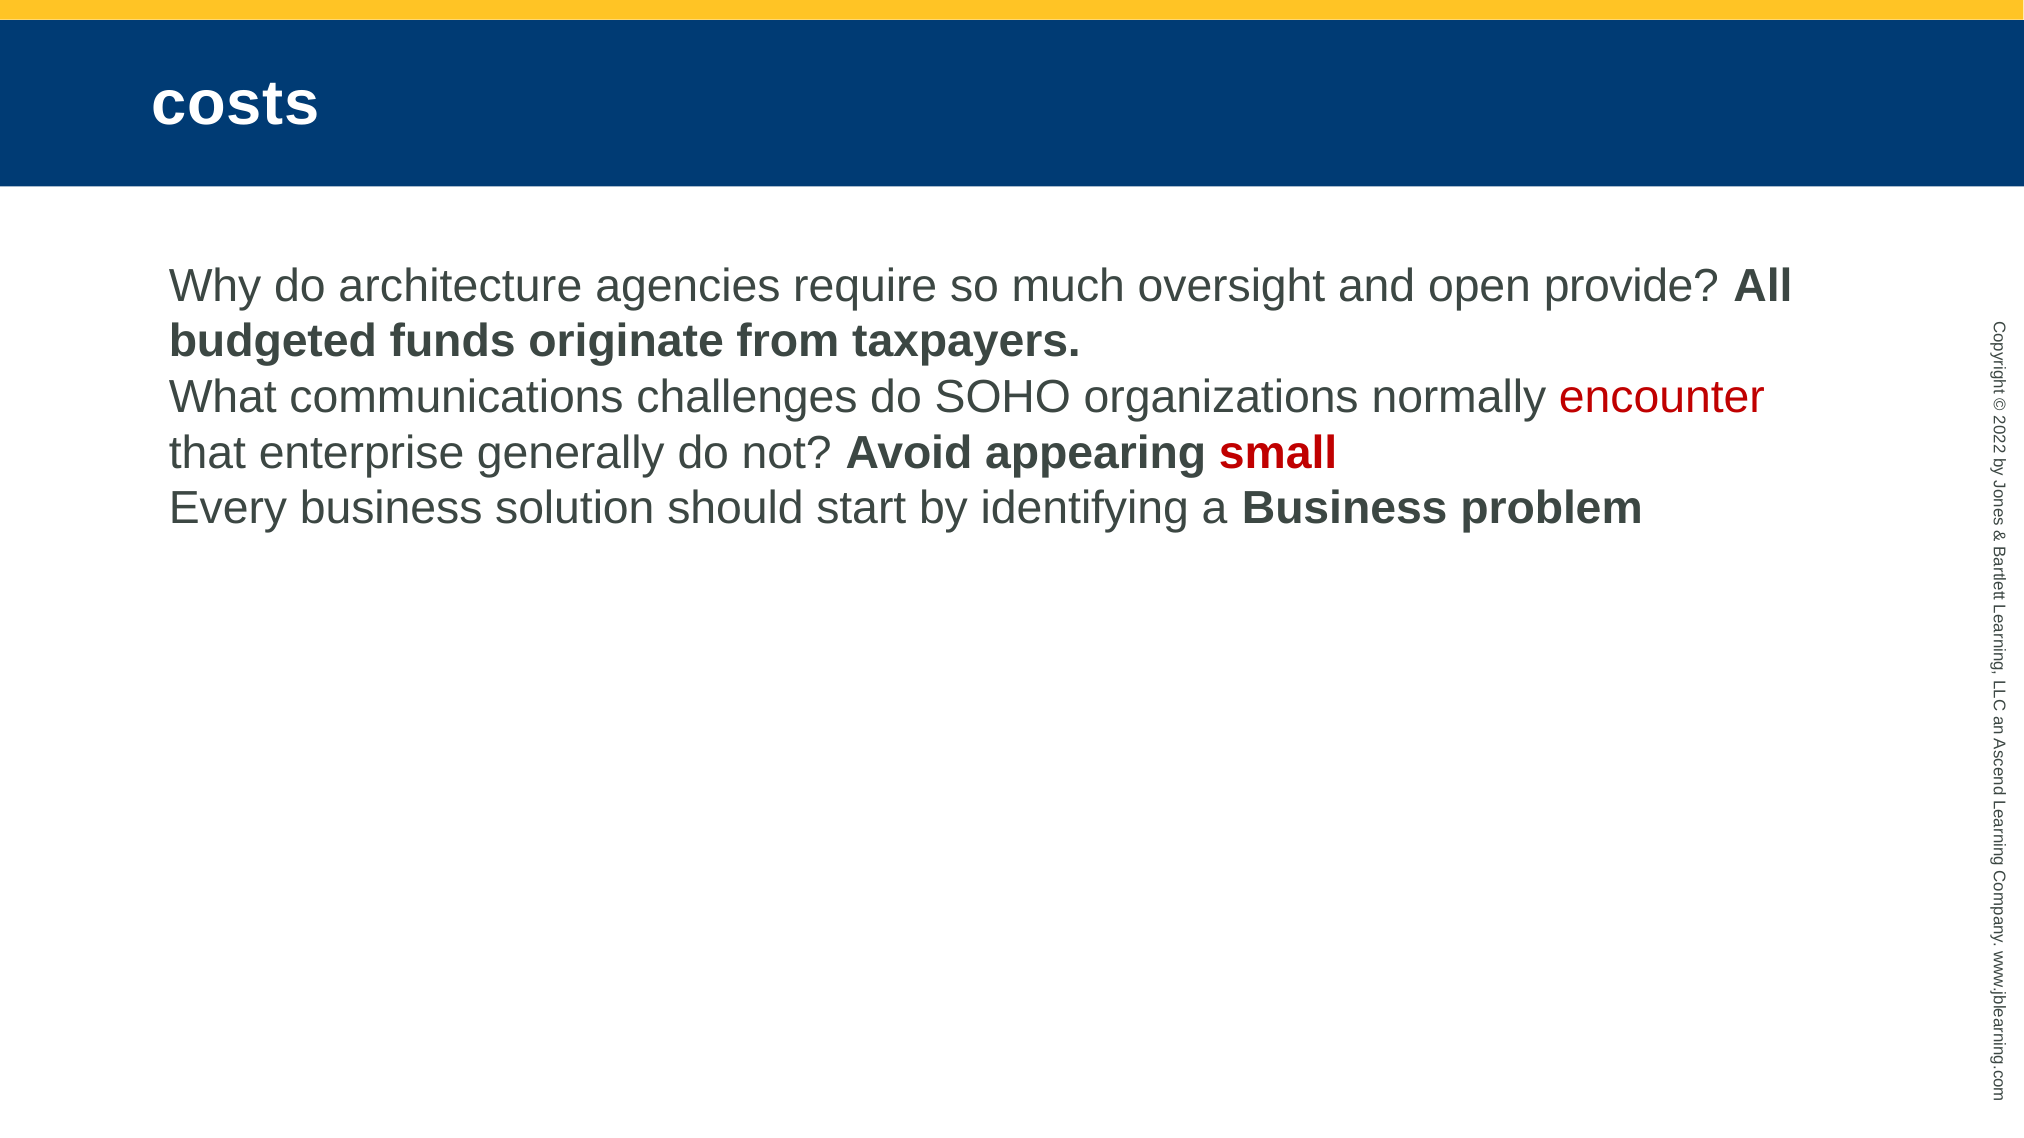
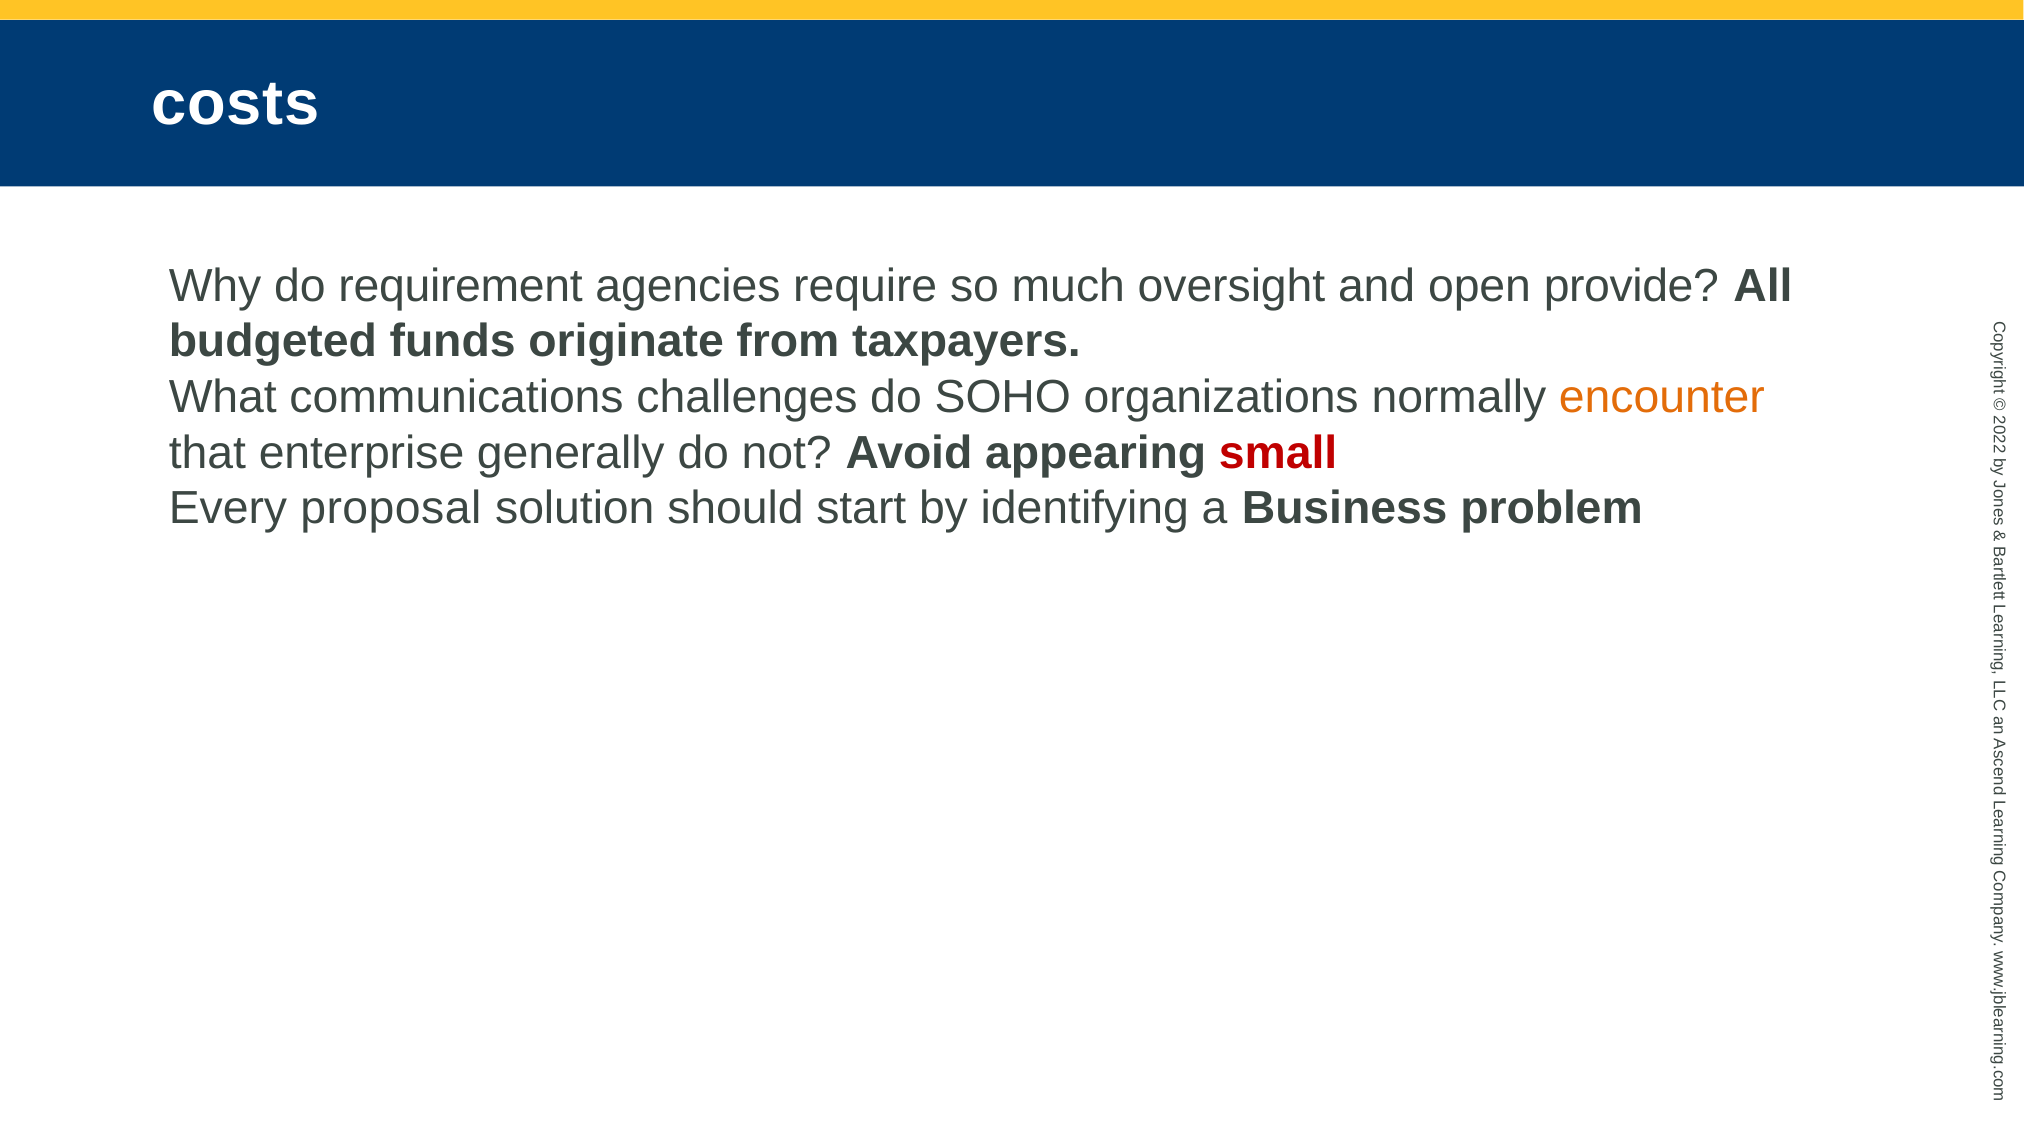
architecture: architecture -> requirement (461, 286)
encounter colour: red -> orange (1662, 397)
Every business: business -> proposal (391, 509)
